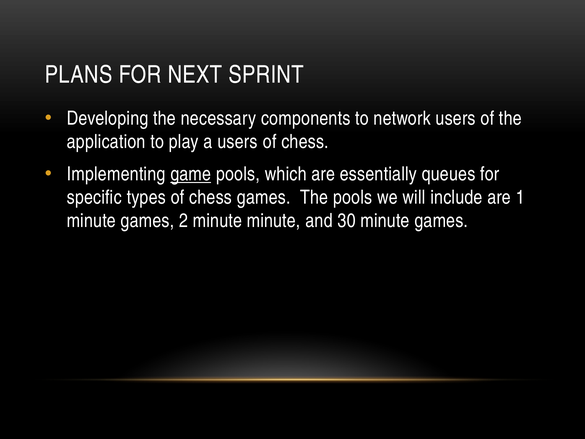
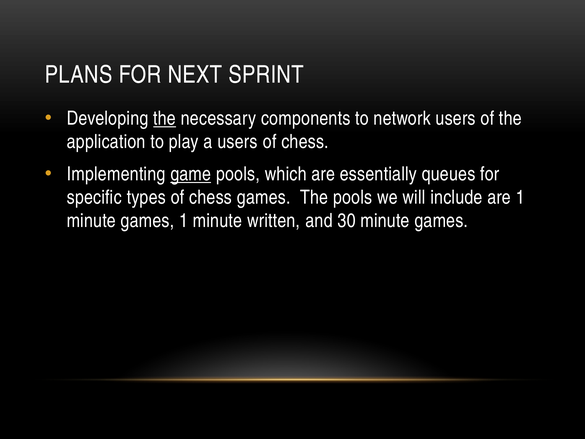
the underline: none -> present (165, 118)
games 2: 2 -> 1 (184, 221)
minute minute: minute -> written (274, 221)
